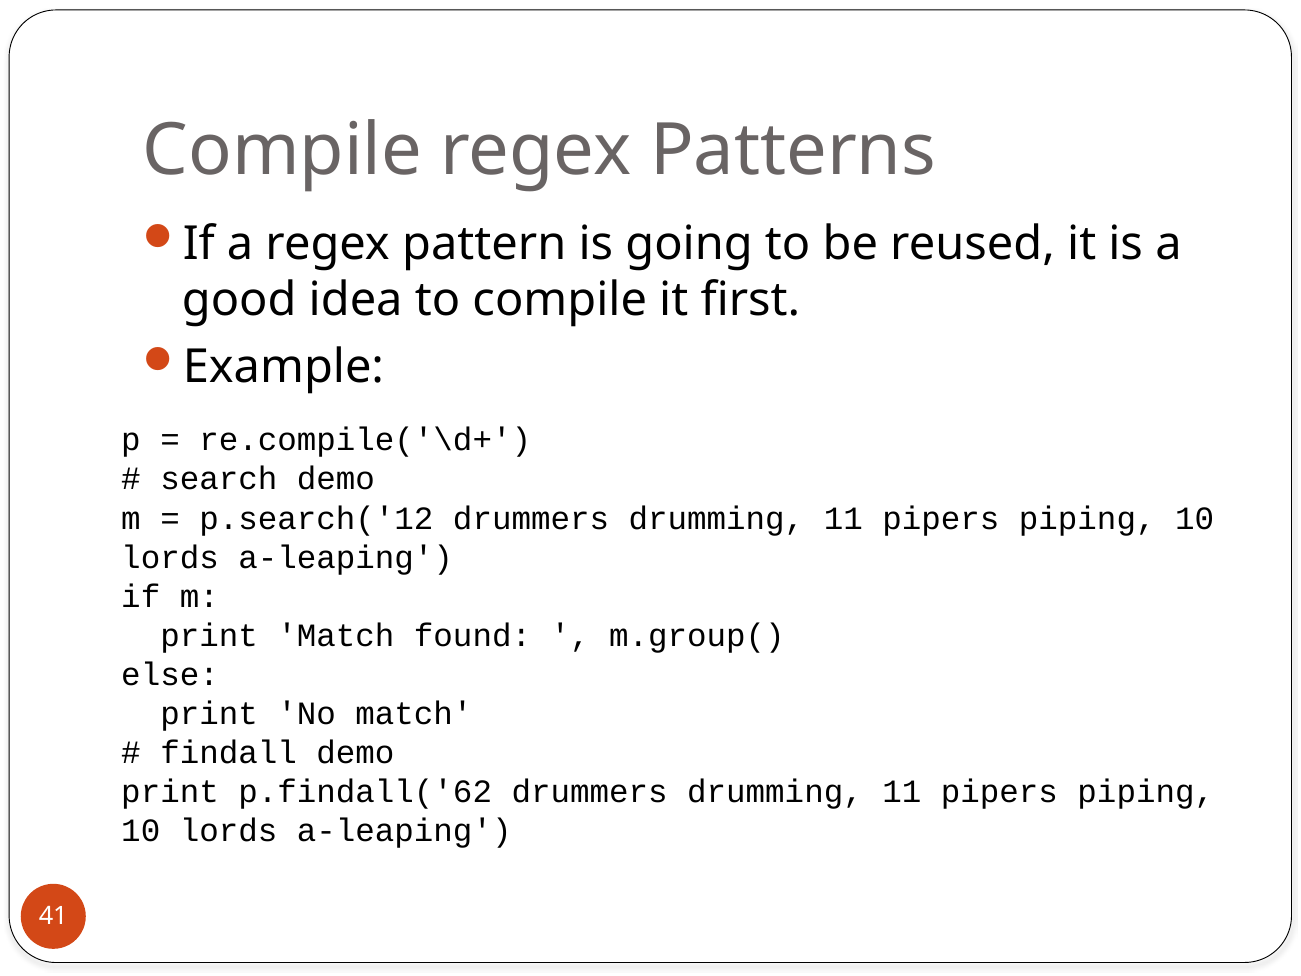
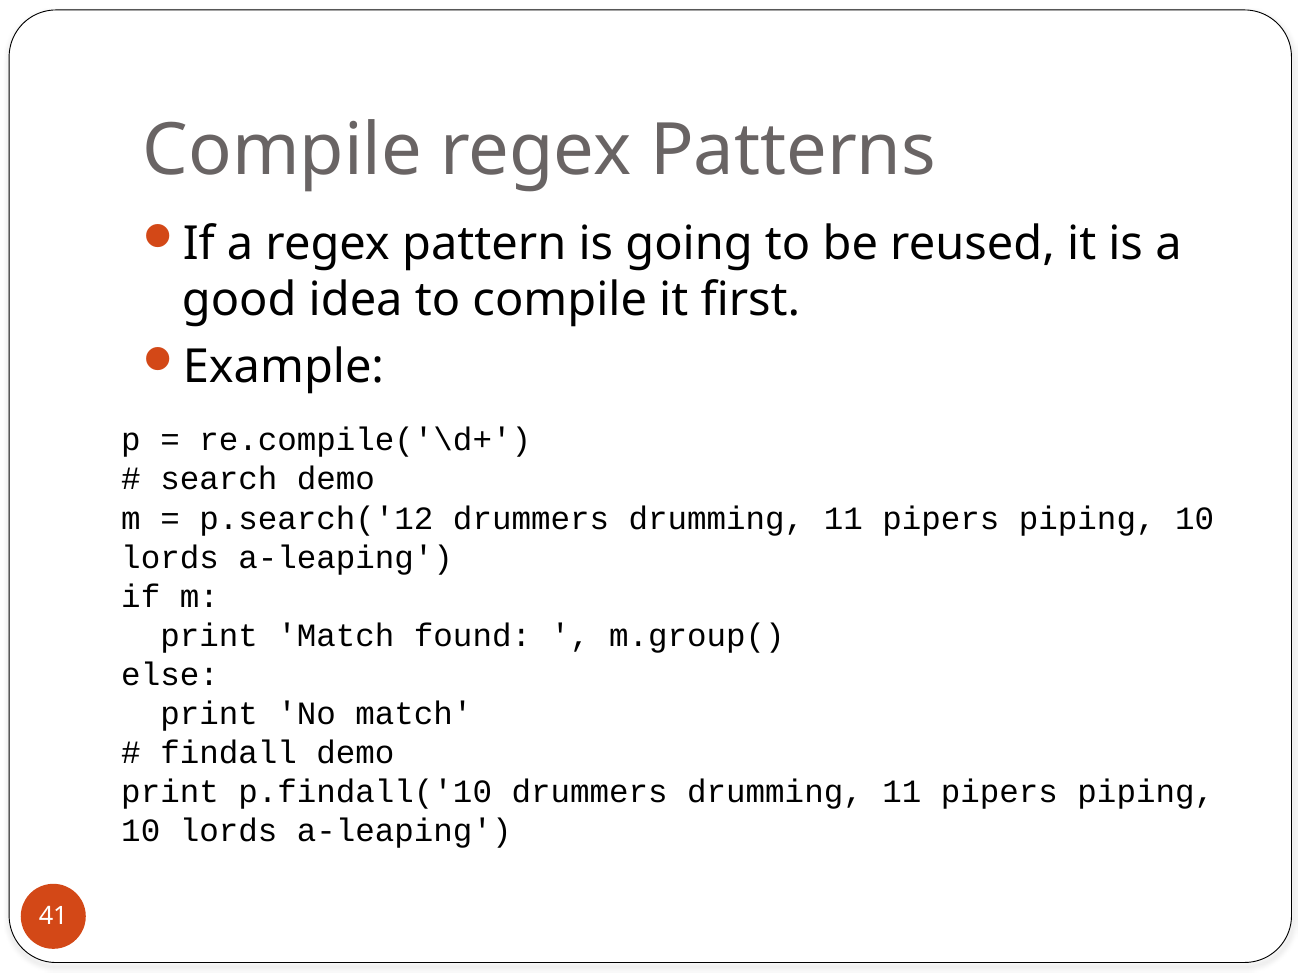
p.findall('62: p.findall('62 -> p.findall('10 (365, 791)
